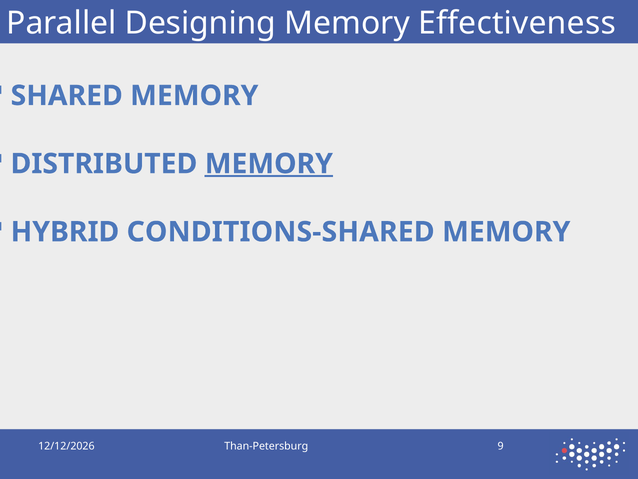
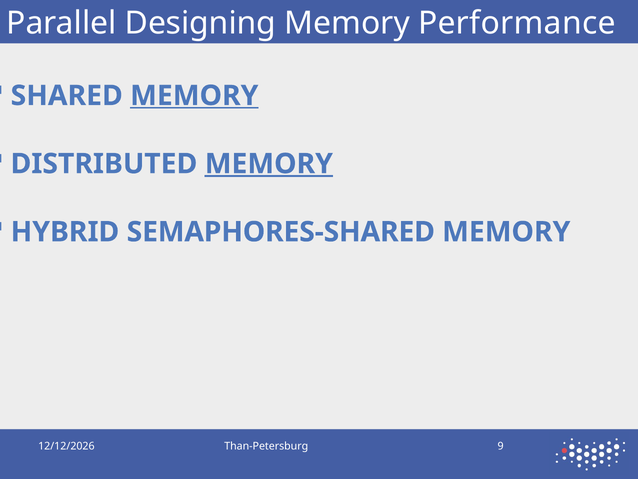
Effectiveness: Effectiveness -> Performance (517, 23)
MEMORY underline: none -> present (194, 96)
CONDITIONS-SHARED: CONDITIONS-SHARED -> SEMAPHORES-SHARED (281, 232)
